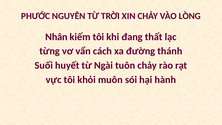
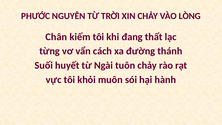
Nhân: Nhân -> Chân (56, 37)
